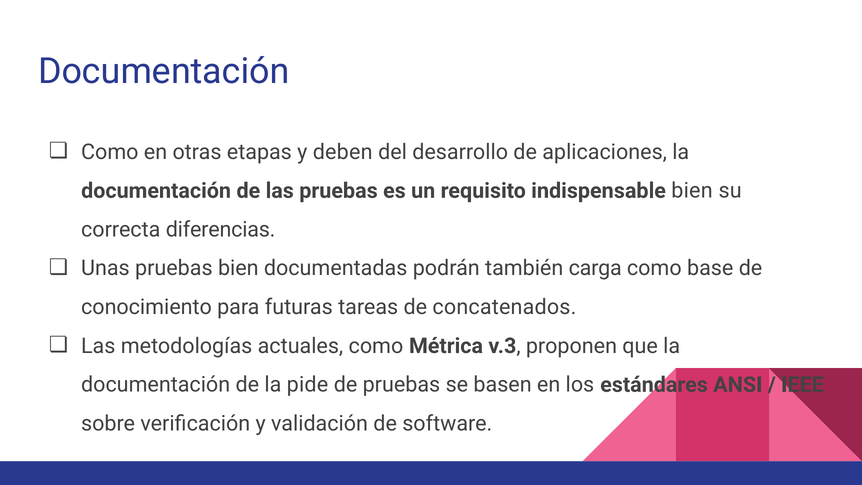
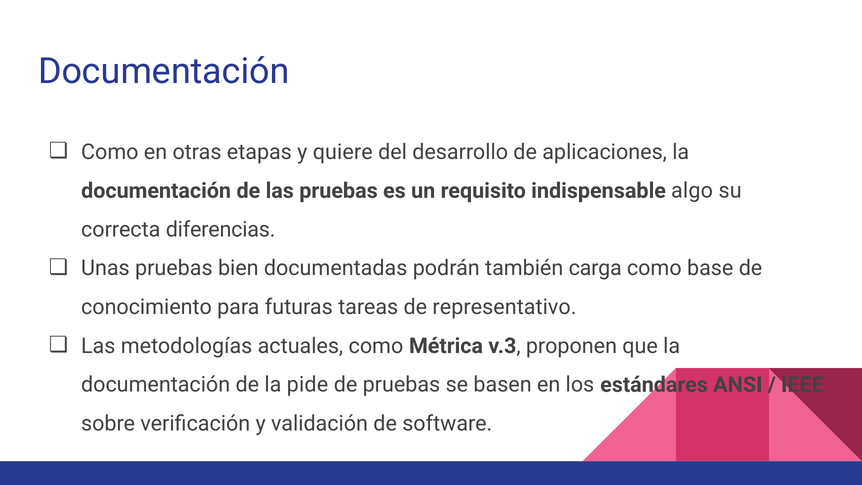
deben: deben -> quiere (343, 152)
indispensable bien: bien -> algo (692, 191)
concatenados: concatenados -> representativo (504, 307)
